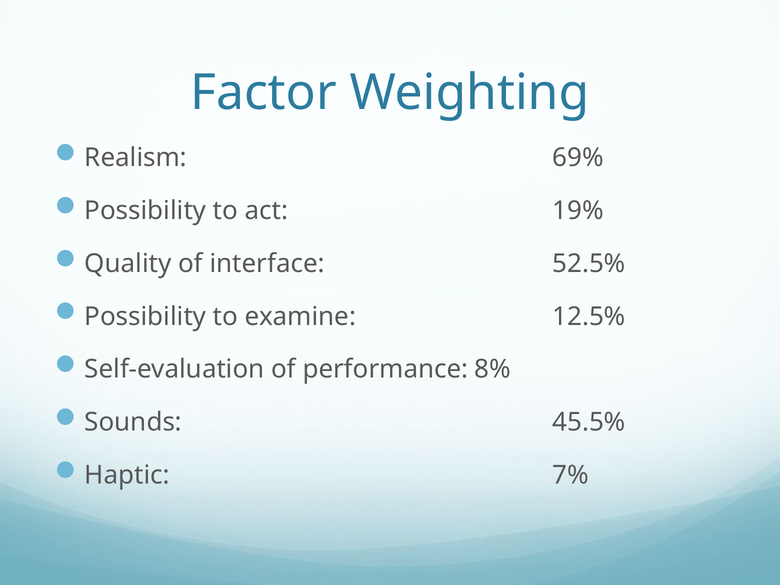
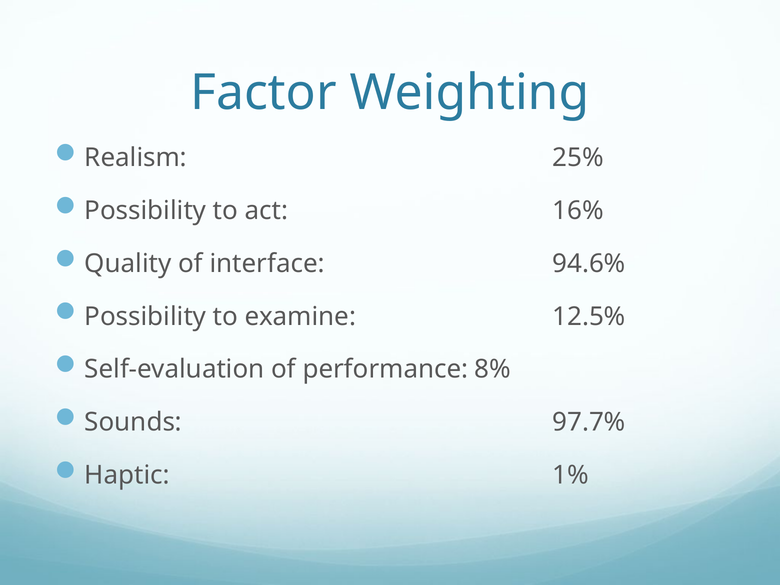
69%: 69% -> 25% (578, 158)
19%: 19% -> 16% (578, 211)
52.5%: 52.5% -> 94.6% (589, 264)
45.5%: 45.5% -> 97.7% (589, 422)
7%: 7% -> 1% (571, 475)
